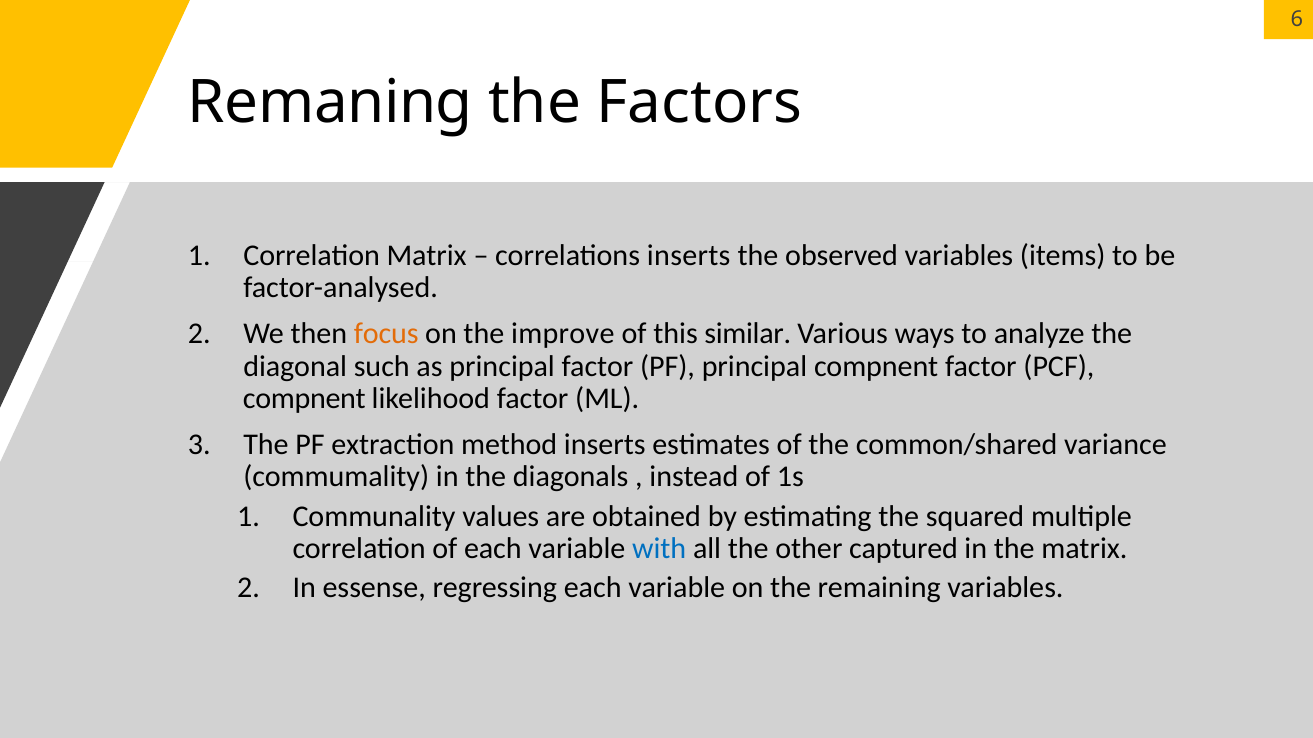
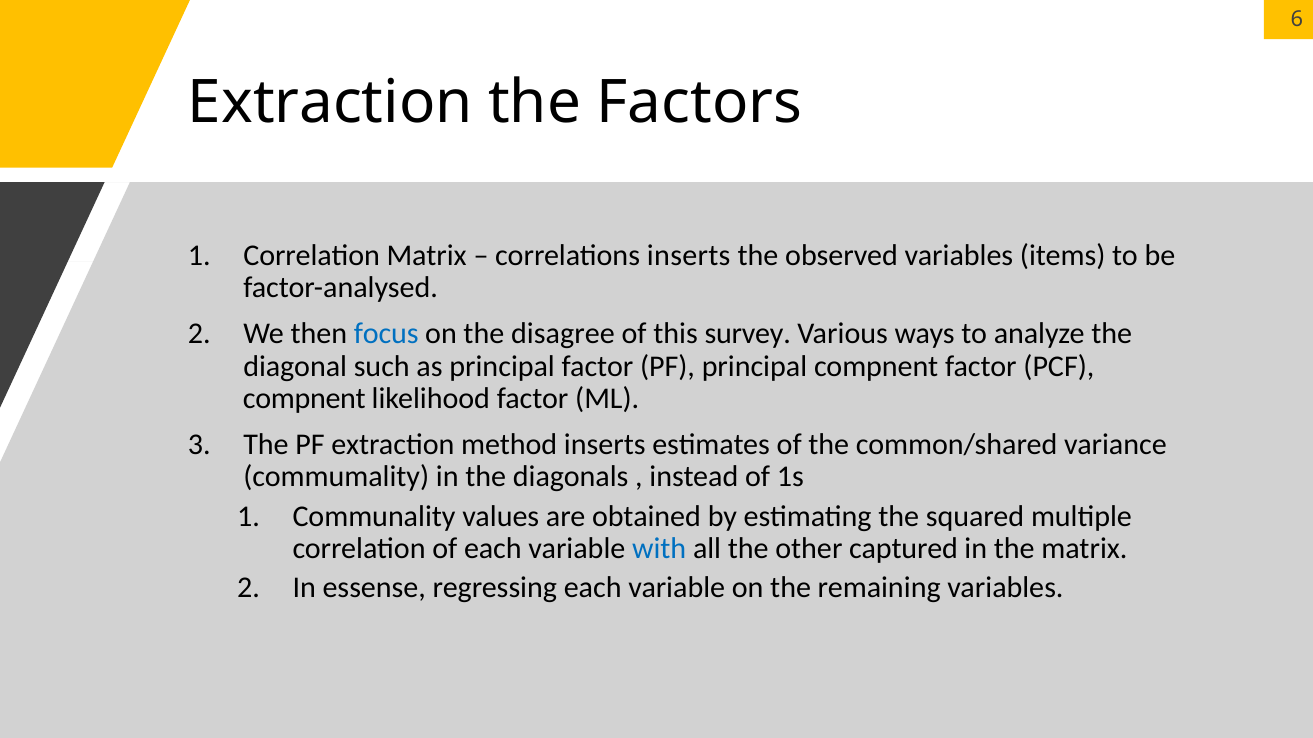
Remaning: Remaning -> Extraction (330, 103)
focus colour: orange -> blue (386, 334)
improve: improve -> disagree (563, 334)
similar: similar -> survey (748, 334)
